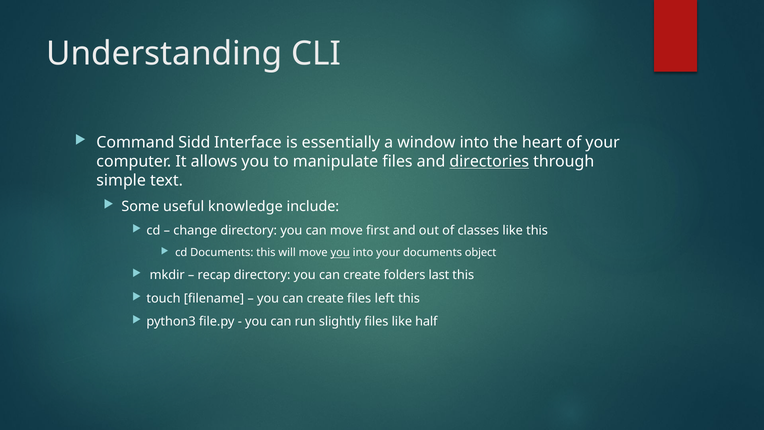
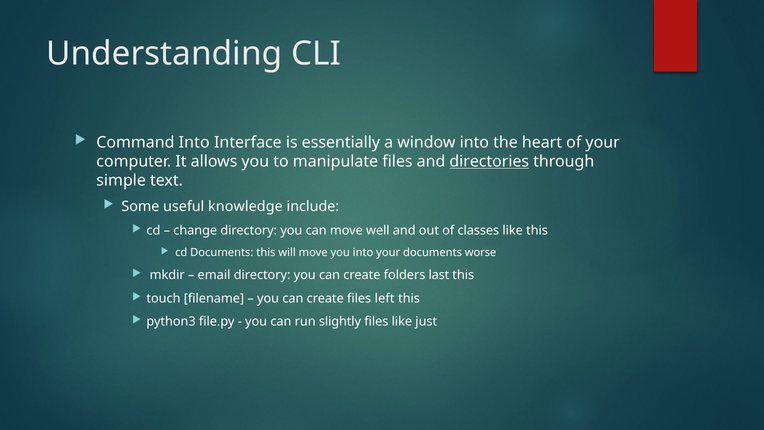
Command Sidd: Sidd -> Into (194, 142)
first: first -> well (378, 230)
you underline: present -> none (340, 253)
object: object -> worse (481, 253)
recap: recap -> email (214, 275)
half: half -> just (426, 322)
